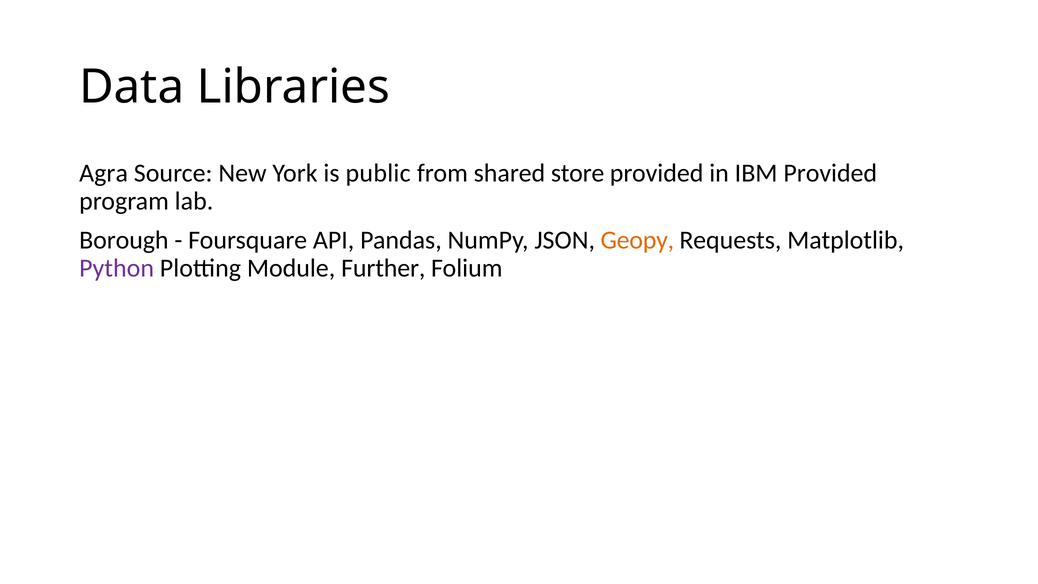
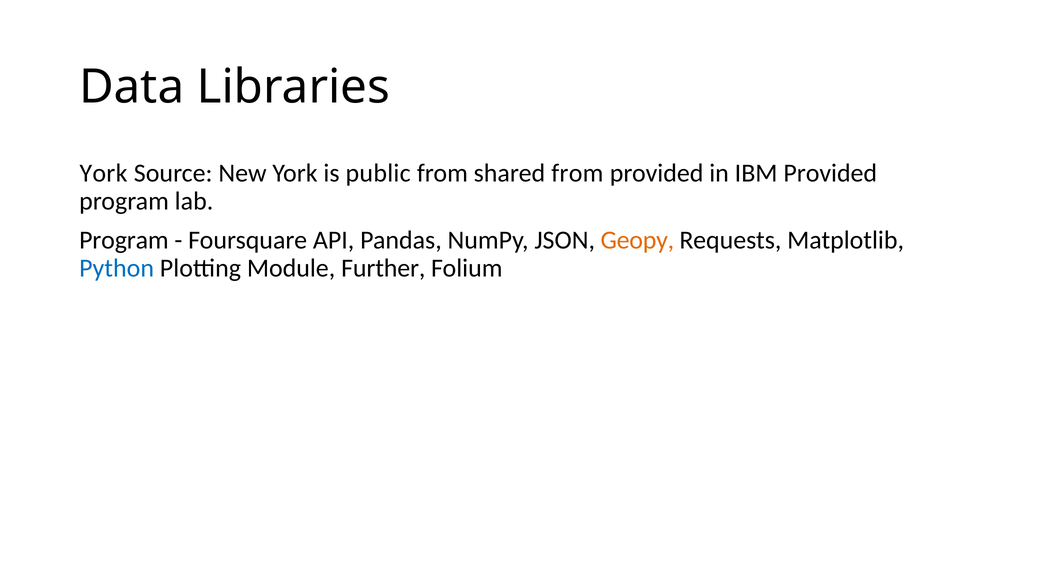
Agra: Agra -> York (103, 173)
shared store: store -> from (577, 173)
Borough: Borough -> Program (124, 240)
Python colour: purple -> blue (117, 268)
